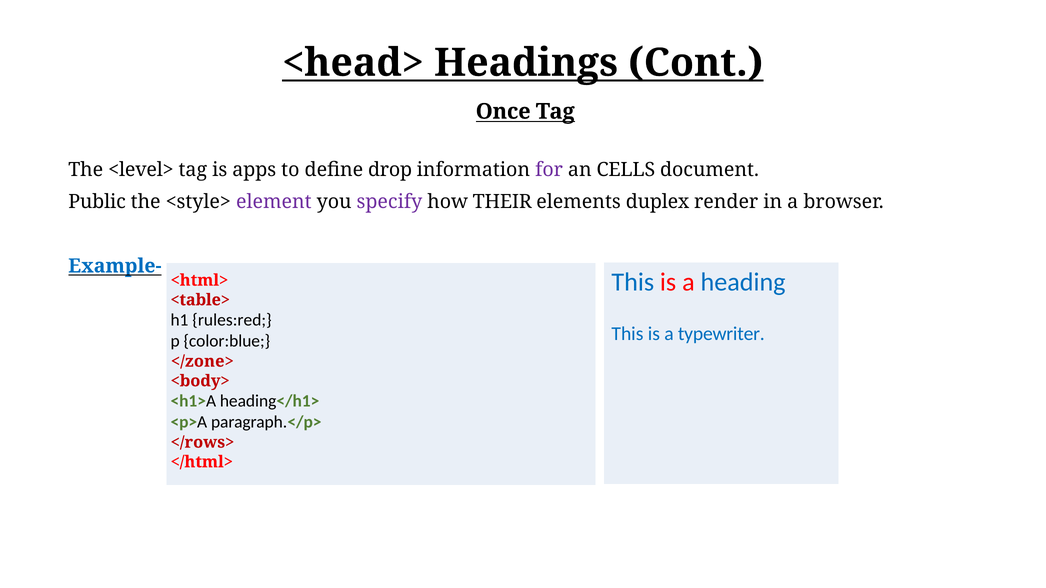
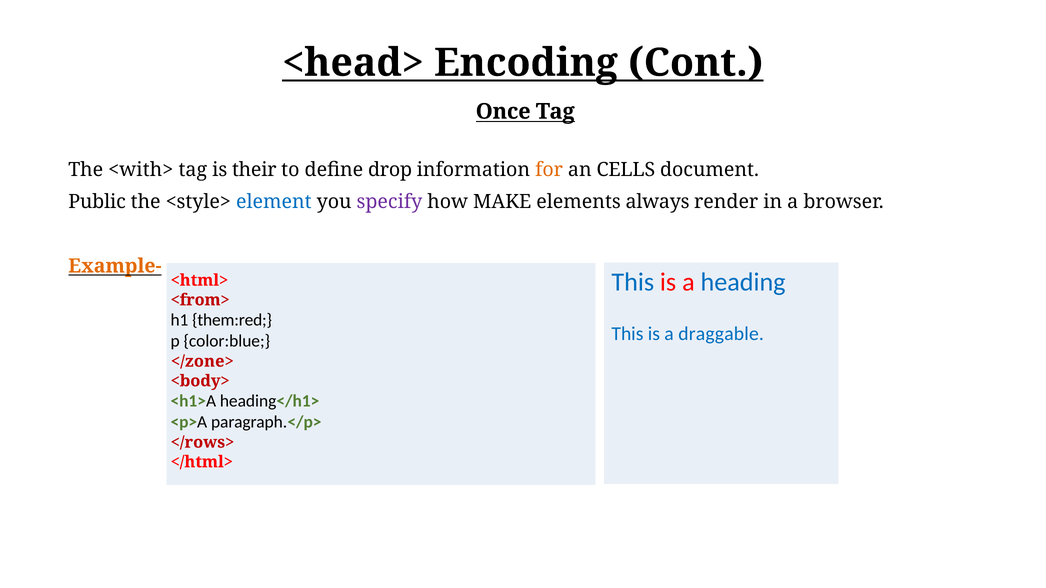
Headings: Headings -> Encoding (526, 63)
<level>: <level> -> <with> (141, 170)
apps: apps -> their (254, 170)
for colour: purple -> orange (549, 170)
element colour: purple -> blue (274, 202)
THEIR: THEIR -> MAKE (502, 202)
duplex: duplex -> always (658, 202)
Example- colour: blue -> orange (115, 266)
<table>: <table> -> <from> (200, 300)
rules:red: rules:red -> them:red (232, 320)
typewriter: typewriter -> draggable (721, 334)
